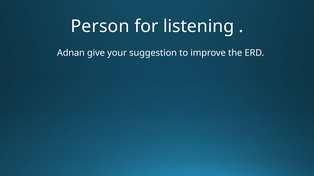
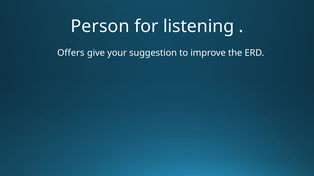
Adnan: Adnan -> Offers (71, 53)
